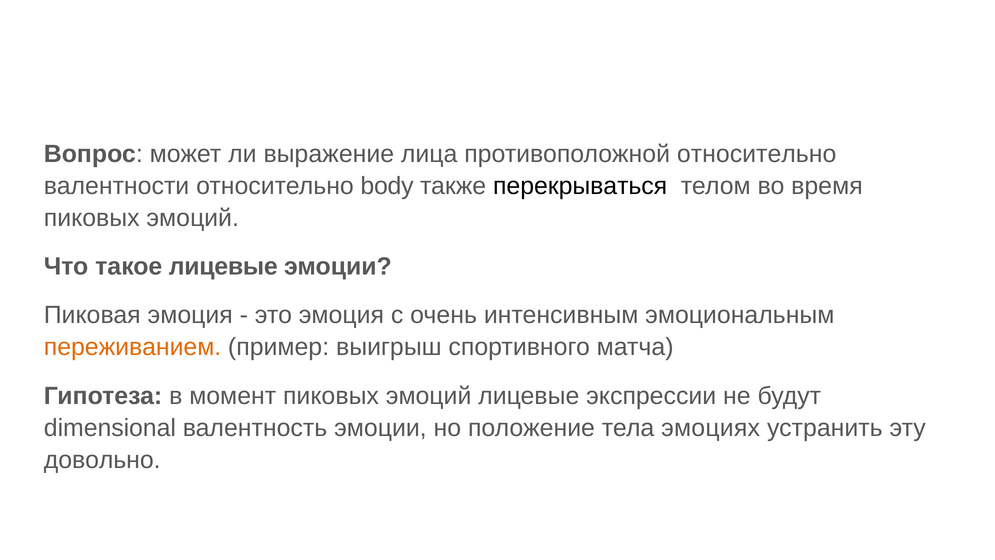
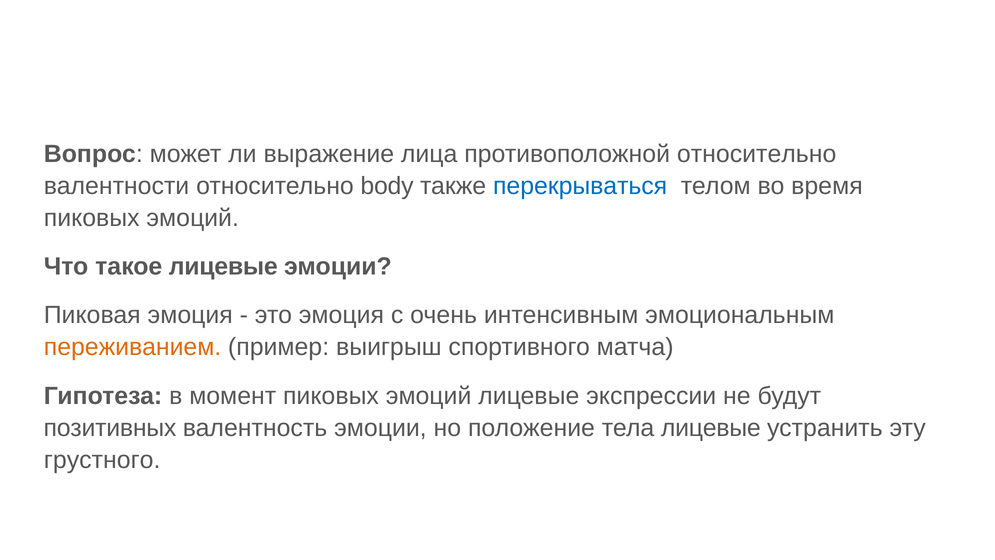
перекрываться colour: black -> blue (580, 186)
dimensional: dimensional -> позитивных (110, 428)
тела эмоциях: эмоциях -> лицевые (711, 428)
довольно: довольно -> грустного (102, 460)
